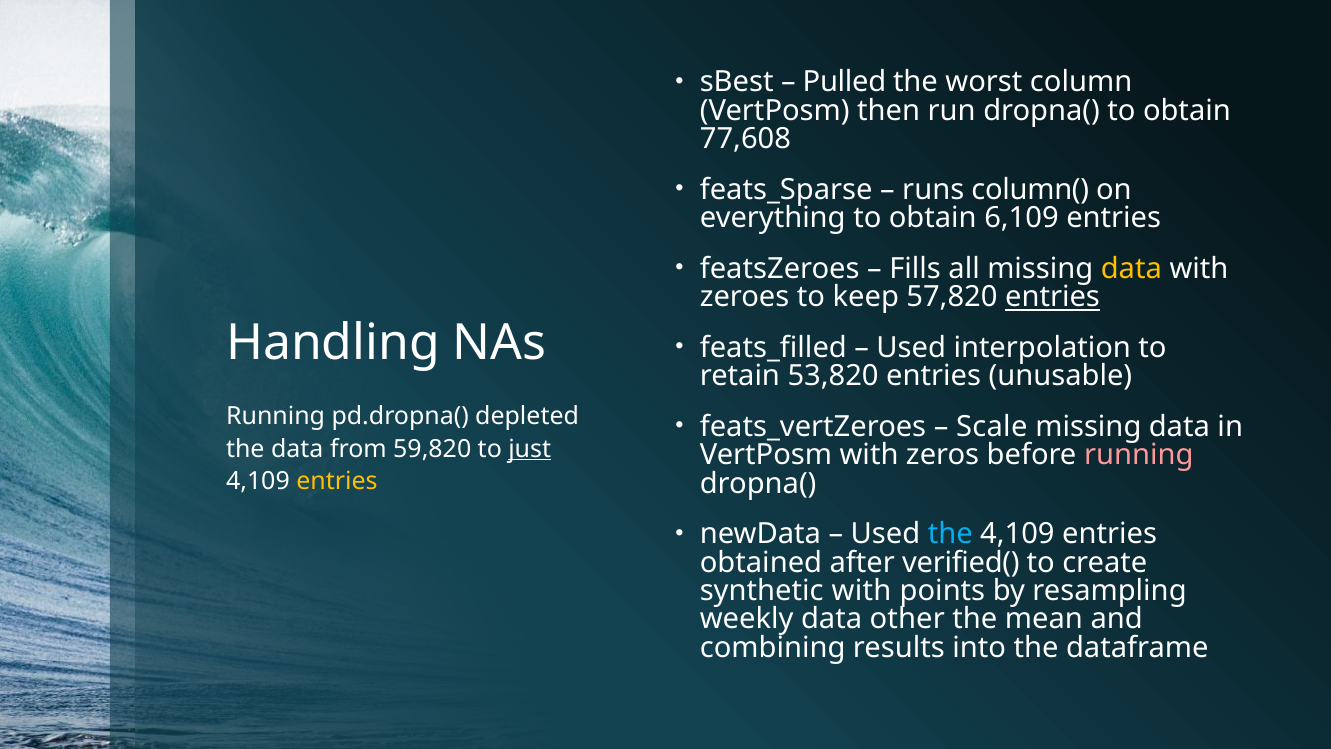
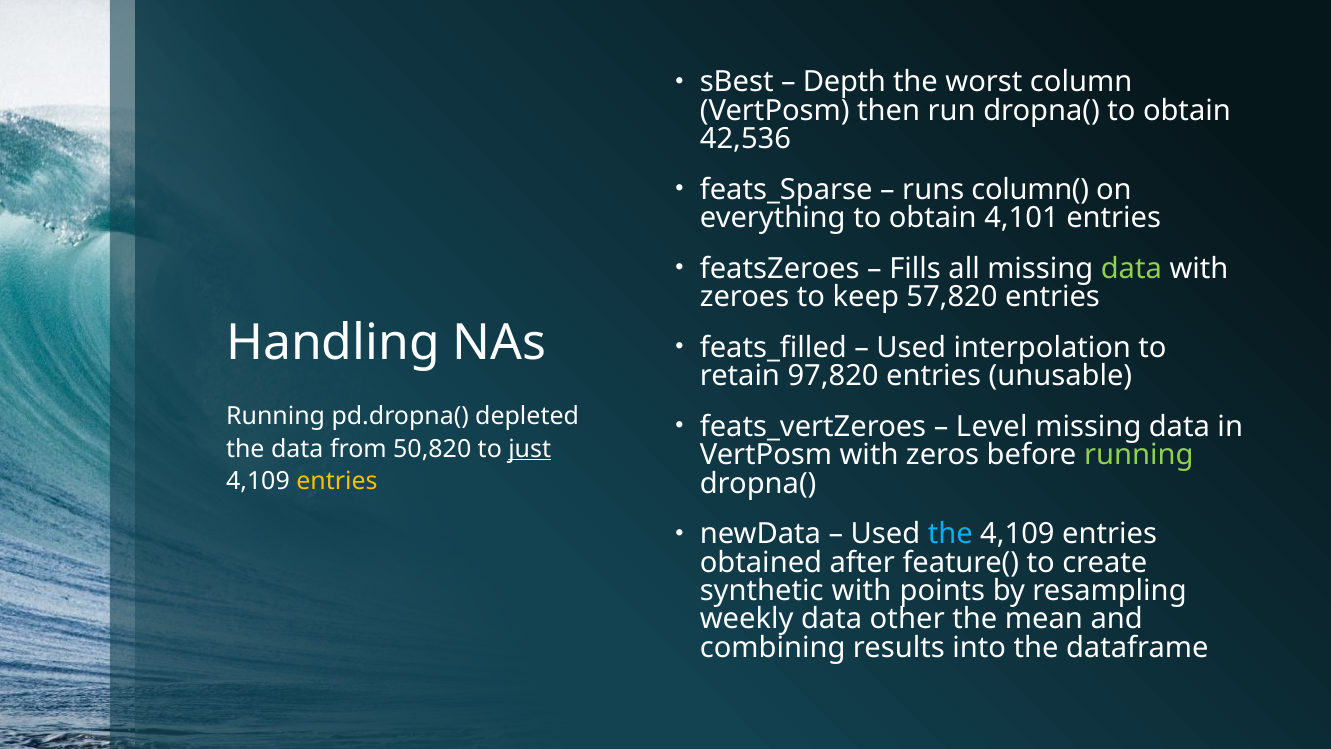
Pulled: Pulled -> Depth (844, 82)
77,608: 77,608 -> 42,536 (745, 139)
6,109: 6,109 -> 4,101 (1021, 218)
data colour: yellow -> light green (1131, 269)
entries underline: present -> none (1053, 297)
53,820: 53,820 -> 97,820 (833, 376)
Scale: Scale -> Level (992, 427)
59,820: 59,820 -> 50,820 (432, 449)
running colour: pink -> light green (1139, 455)
verified(: verified( -> feature( (961, 563)
